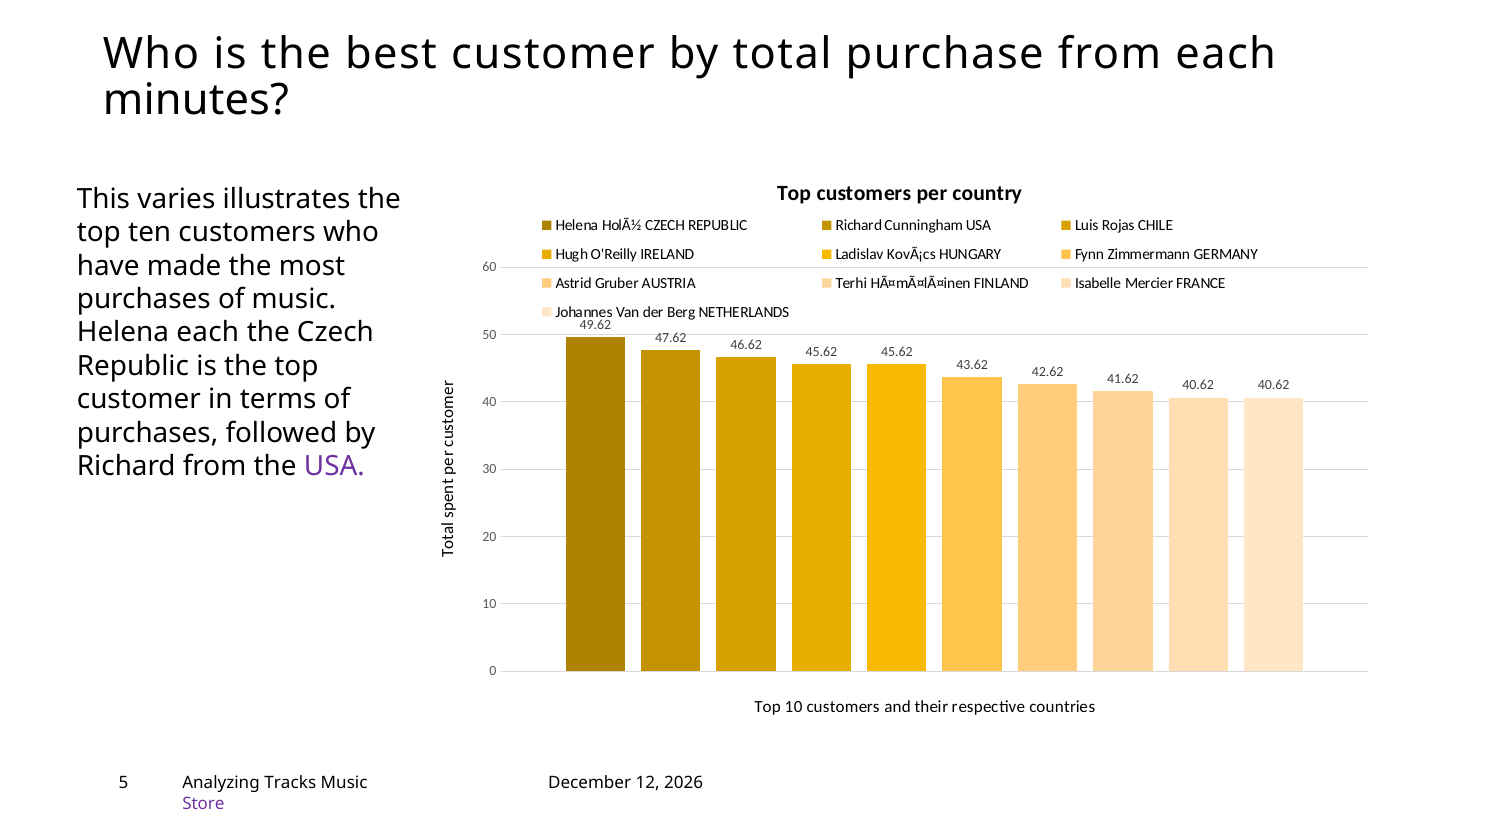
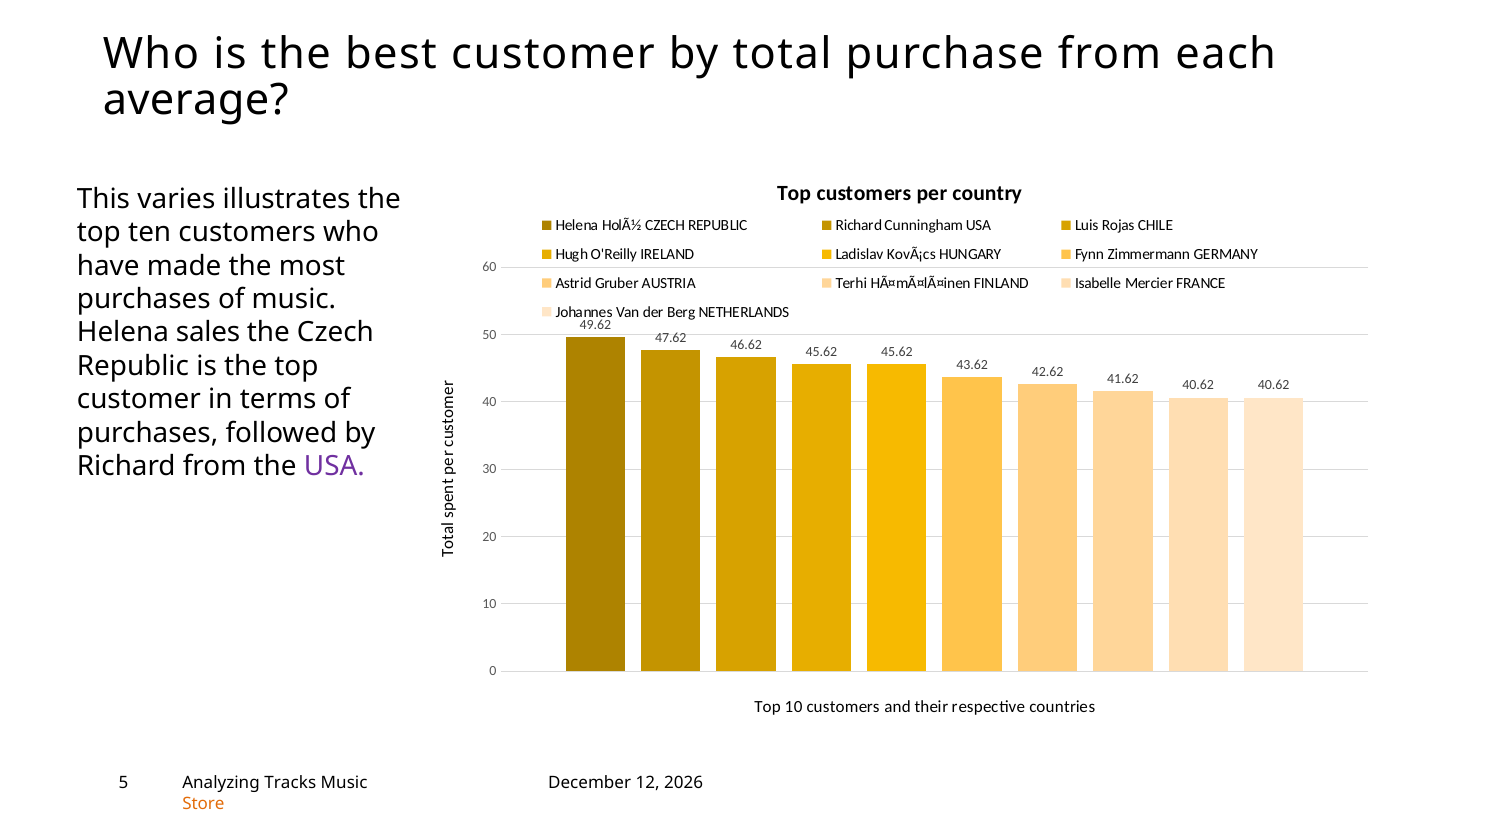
minutes: minutes -> average (196, 101)
Helena each: each -> sales (208, 333)
Store colour: purple -> orange (203, 804)
